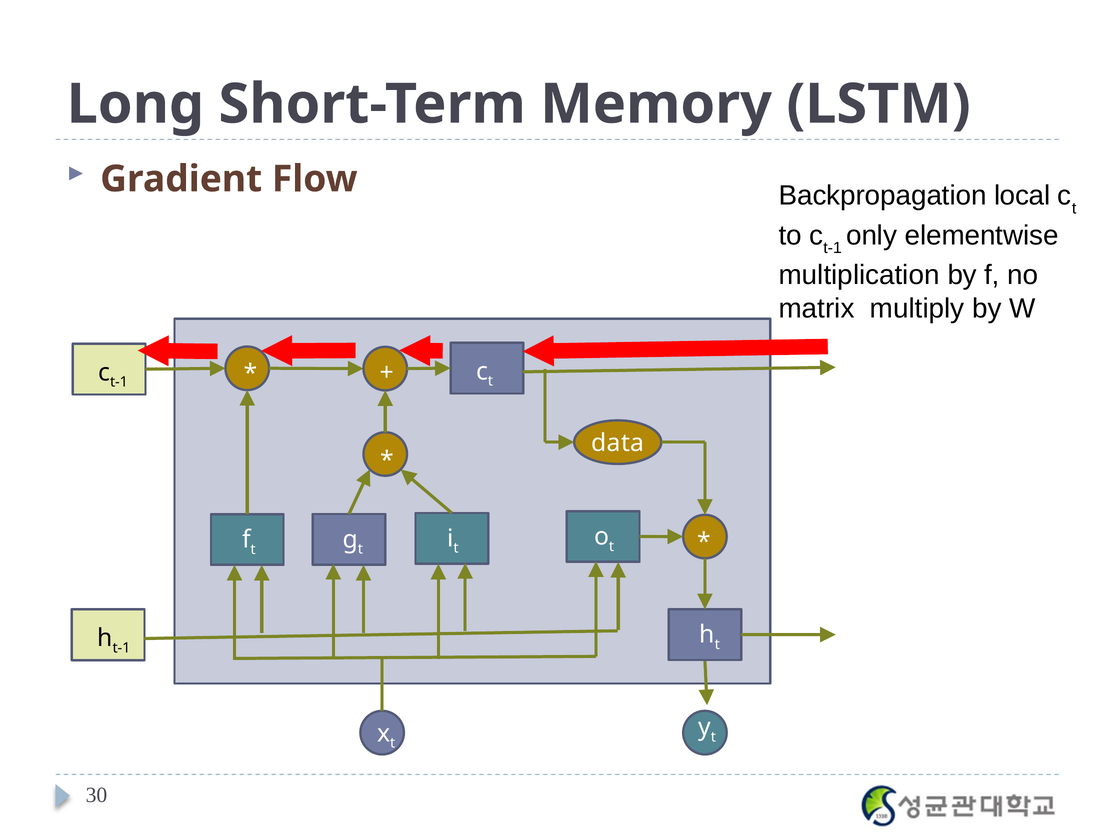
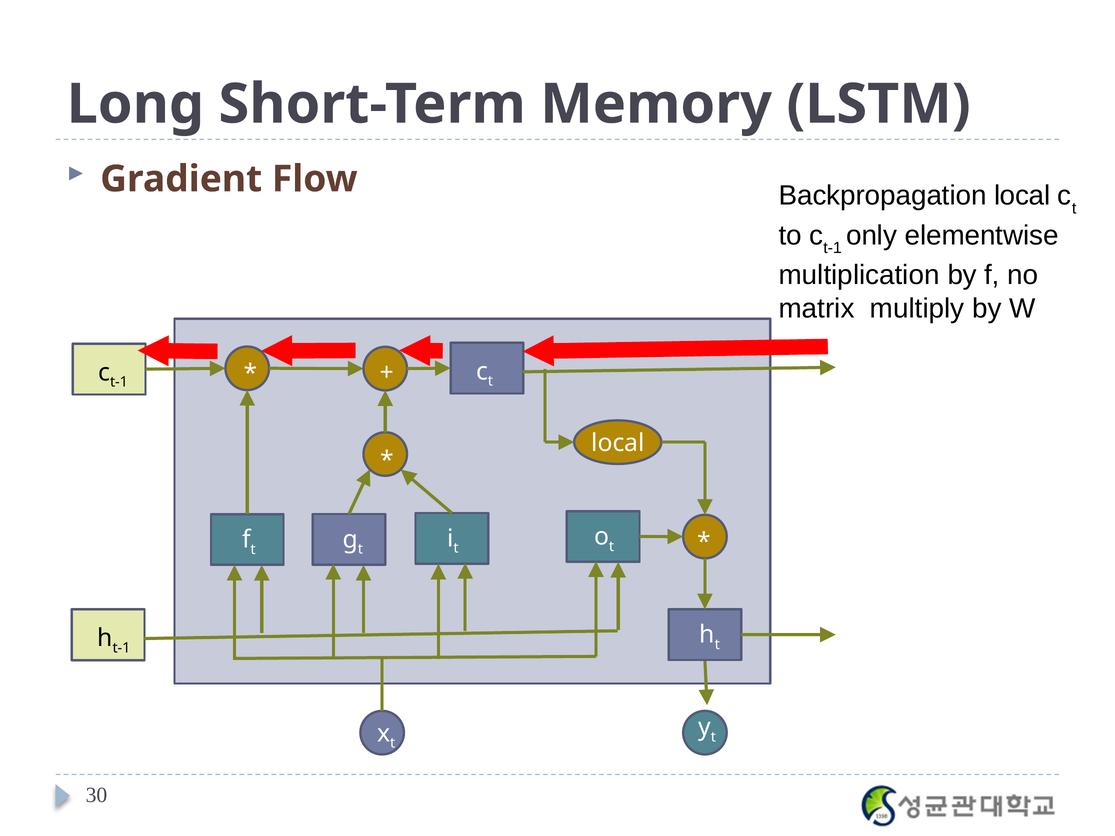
data: data -> local (618, 443)
